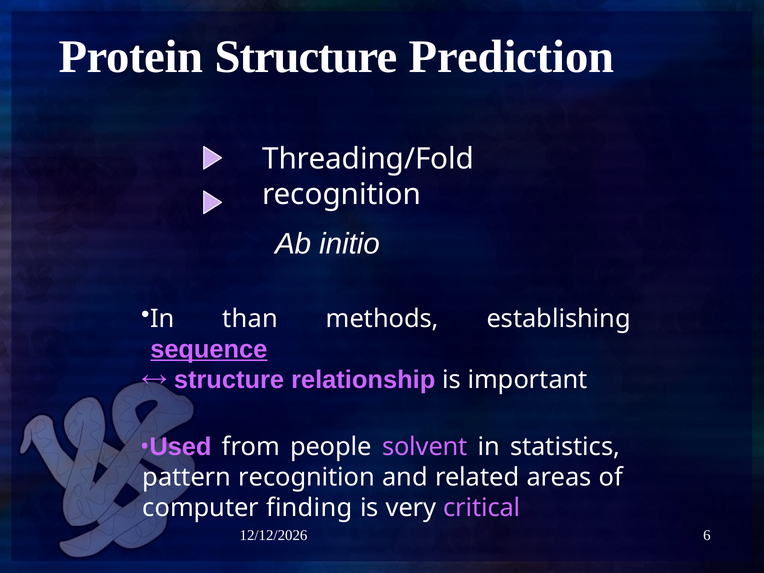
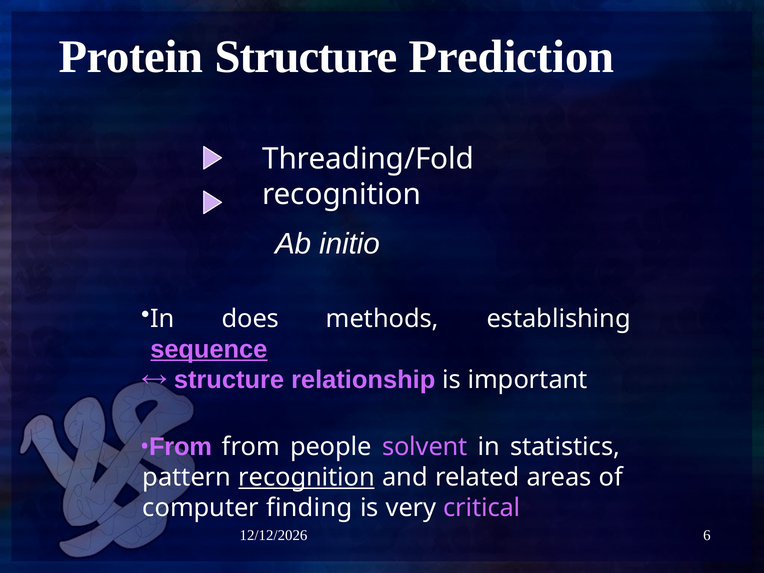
than: than -> does (250, 319)
Used: Used -> From (181, 447)
recognition underline: none -> present (307, 477)
